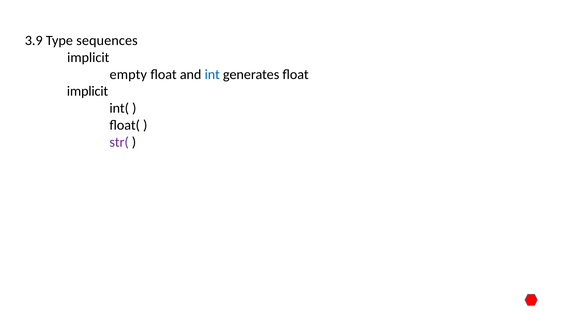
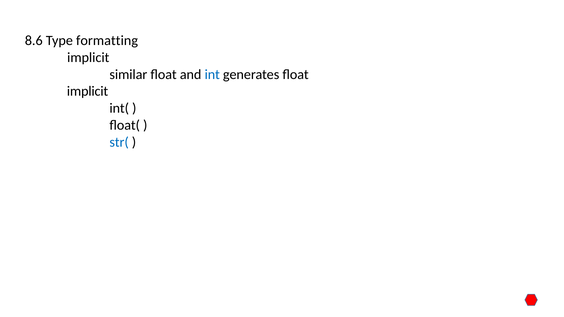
3.9: 3.9 -> 8.6 (34, 41)
sequences: sequences -> formatting (107, 41)
empty: empty -> similar (128, 74)
str( colour: purple -> blue (119, 142)
